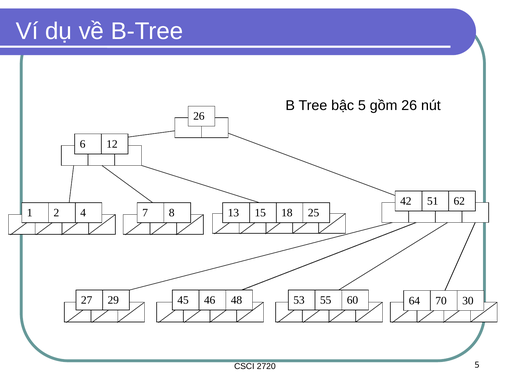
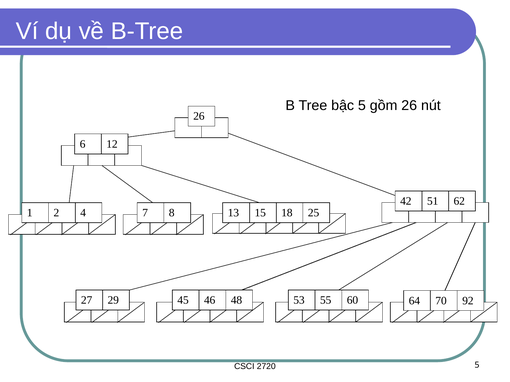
30: 30 -> 92 (468, 301)
